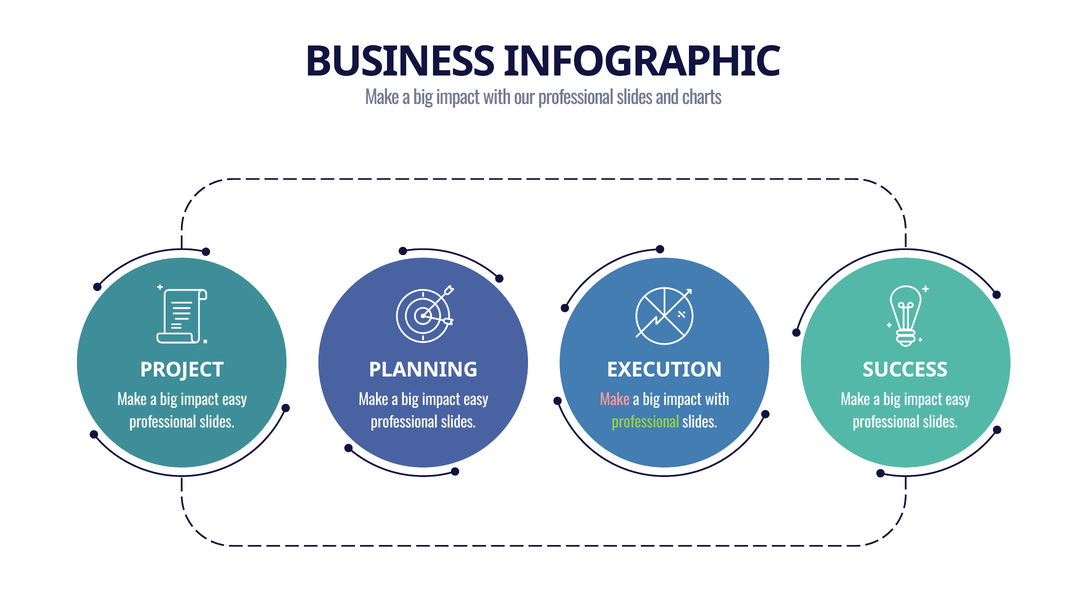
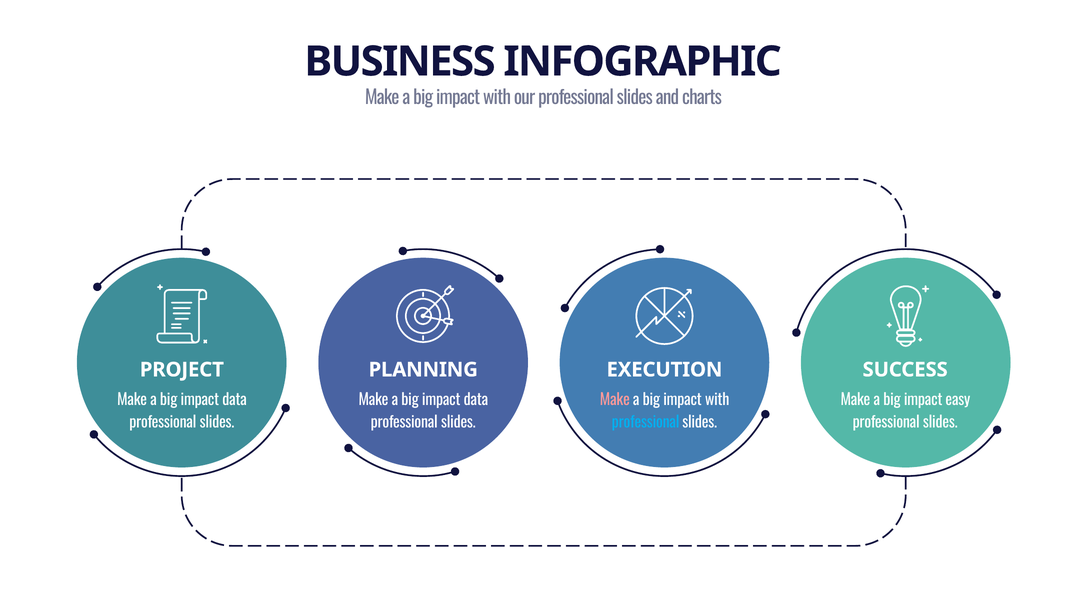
easy: easy -> data (235, 400)
easy: easy -> data (476, 400)
professional colour: light green -> light blue (646, 422)
